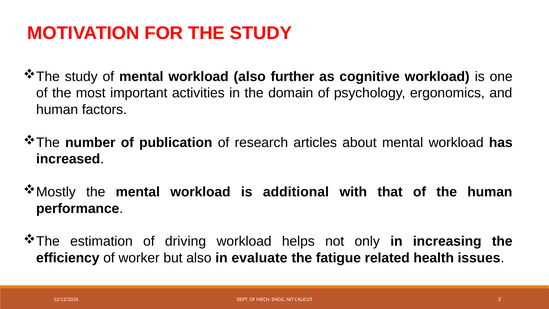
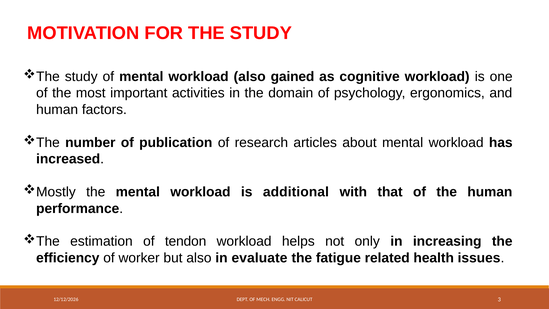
further: further -> gained (293, 77)
driving: driving -> tendon (186, 241)
